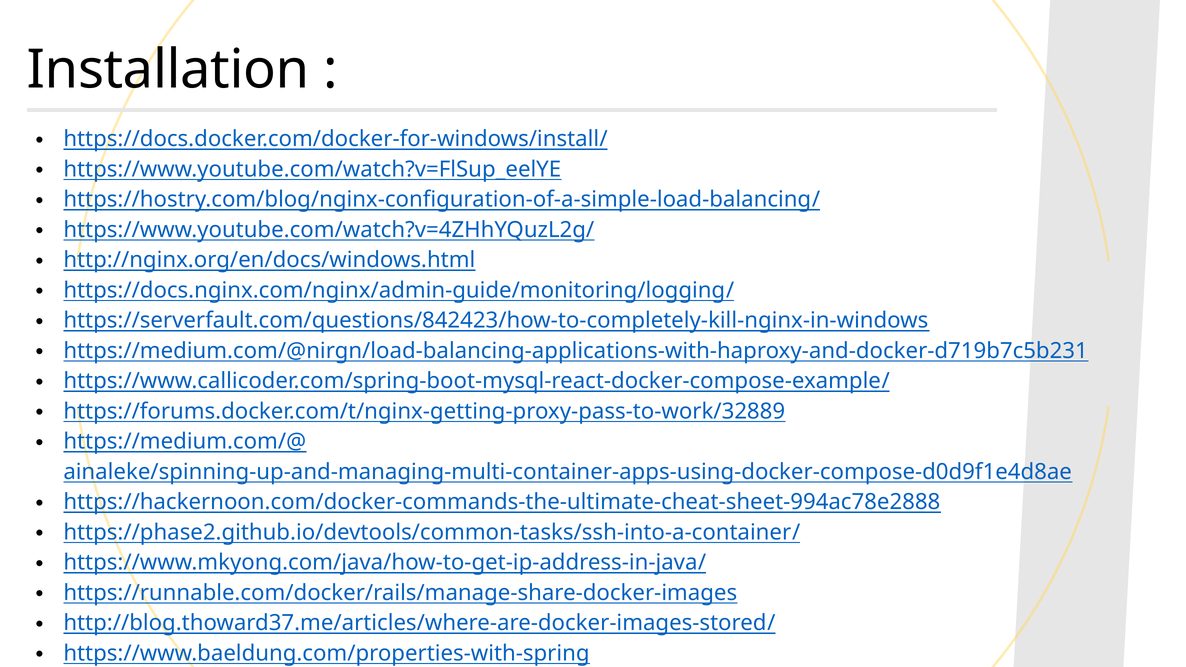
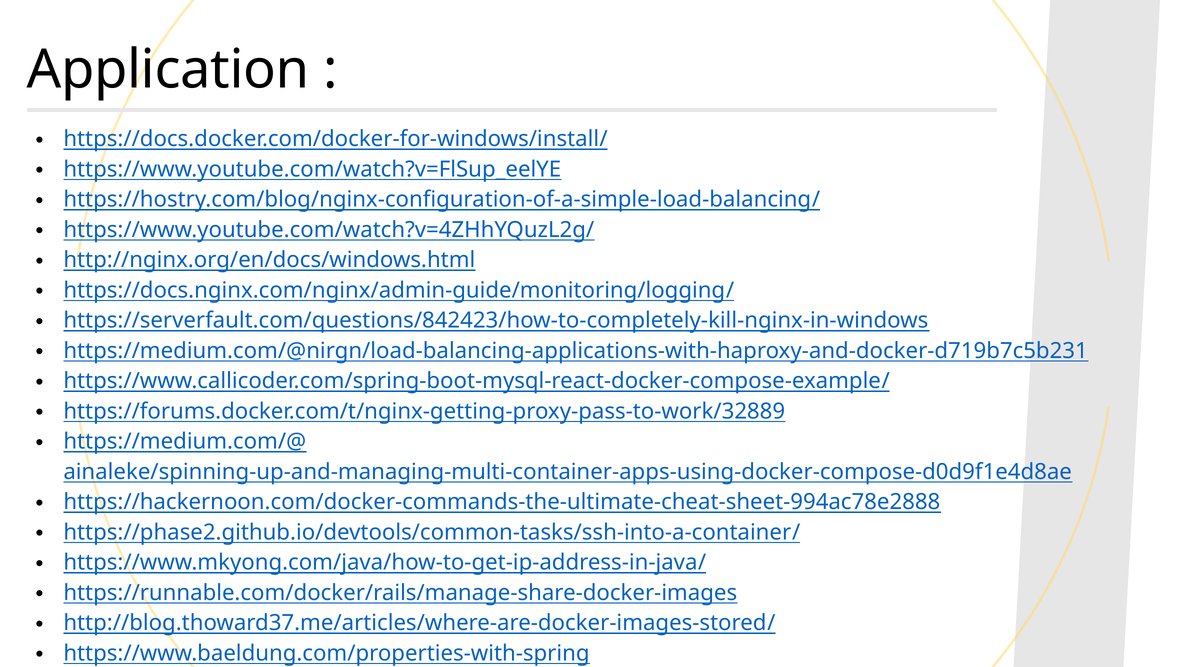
Installation: Installation -> Application (168, 70)
